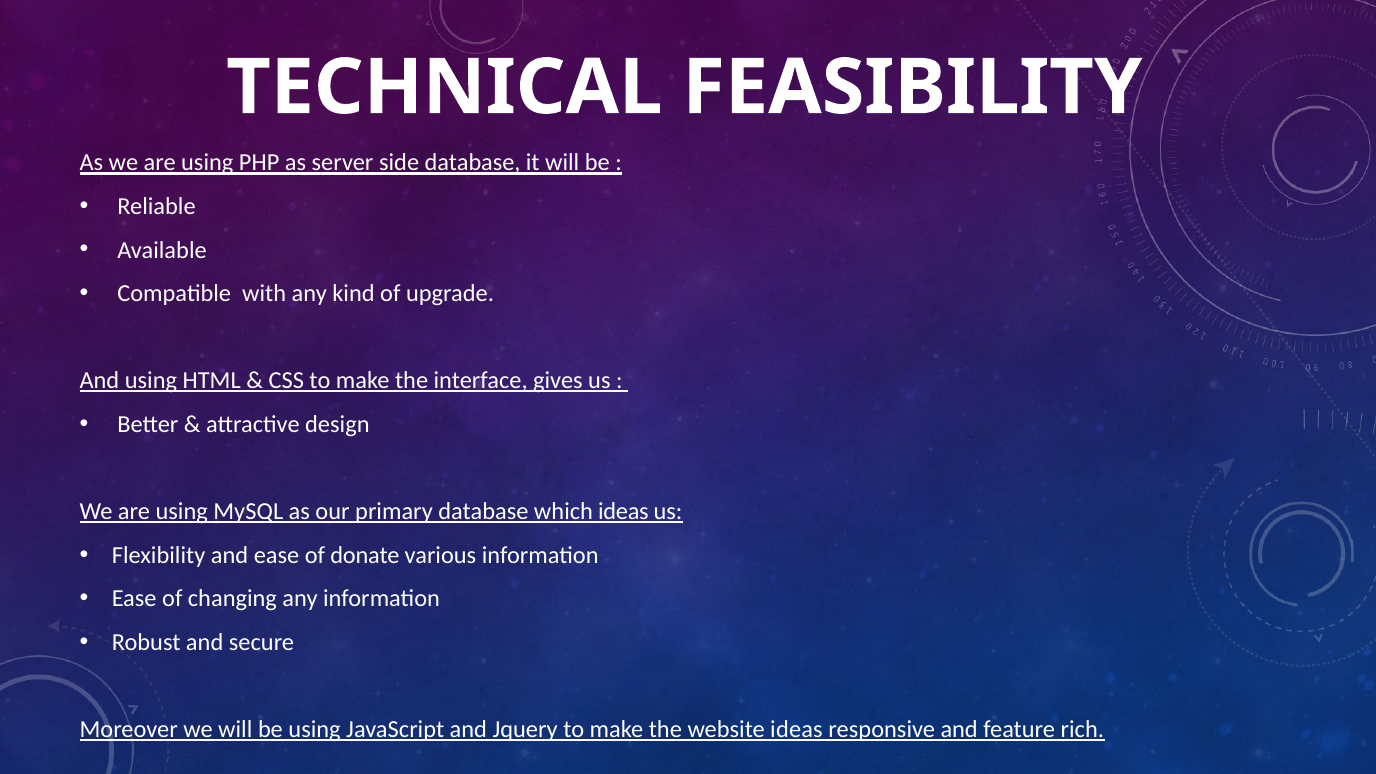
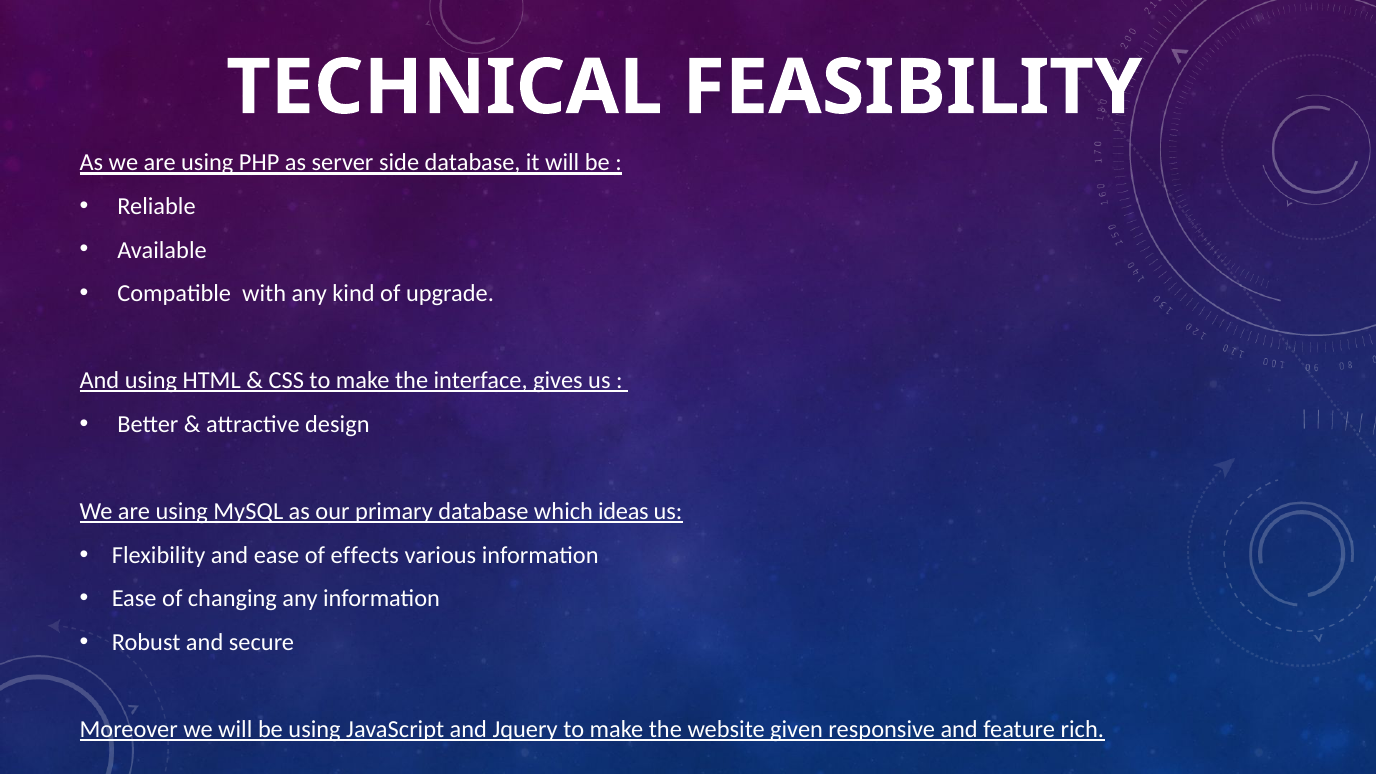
donate: donate -> effects (365, 555)
website ideas: ideas -> given (797, 730)
